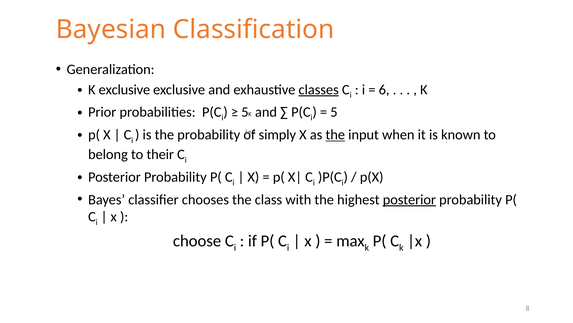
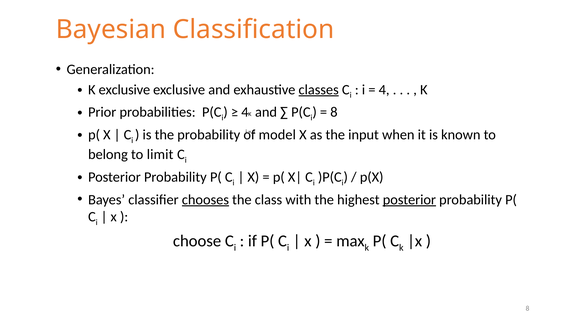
6: 6 -> 4 (384, 89)
5: 5 -> 4 (245, 112)
5: 5 -> 8 (334, 112)
simply: simply -> model (277, 135)
the underline: present -> none (335, 135)
their: their -> limit (160, 154)
chooses underline: none -> present (205, 199)
